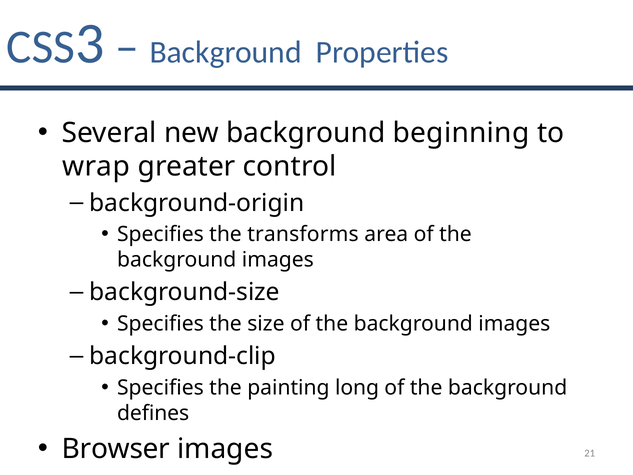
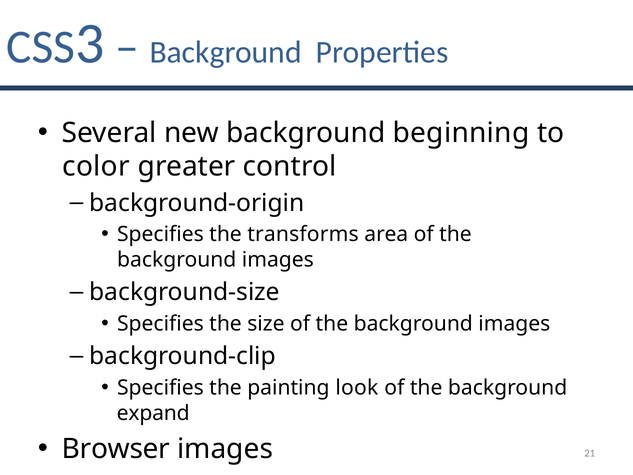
wrap: wrap -> color (96, 167)
long: long -> look (357, 388)
defines: defines -> expand (153, 413)
